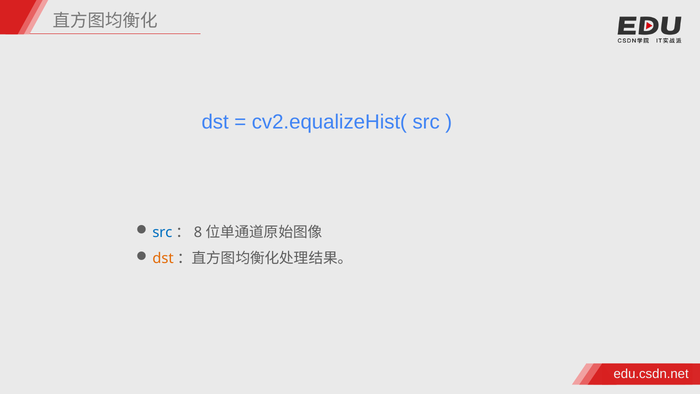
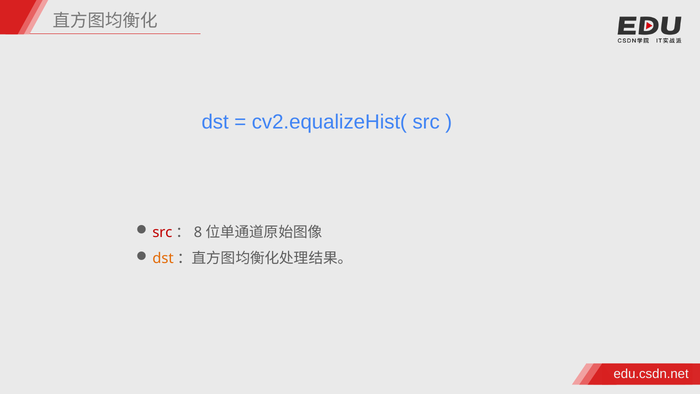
src colour: blue -> red (162, 232)
